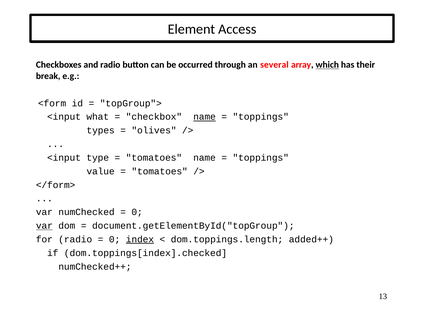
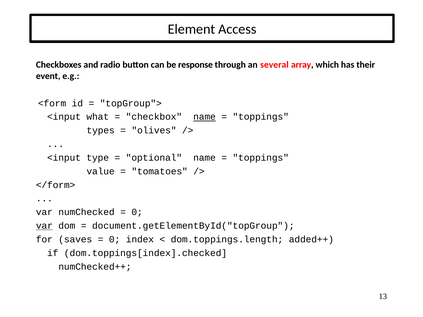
occurred: occurred -> response (195, 65)
which underline: present -> none (327, 65)
break: break -> event (48, 76)
tomatoes: tomatoes -> optional (154, 158)
for radio: radio -> saves (75, 240)
index underline: present -> none (140, 240)
